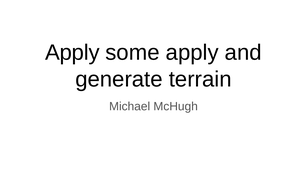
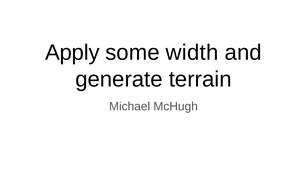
some apply: apply -> width (192, 52)
